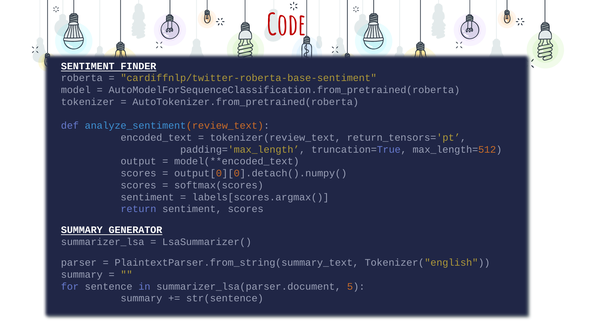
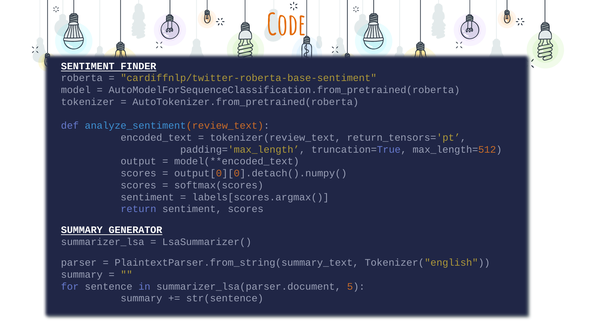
Code colour: red -> orange (287, 25)
